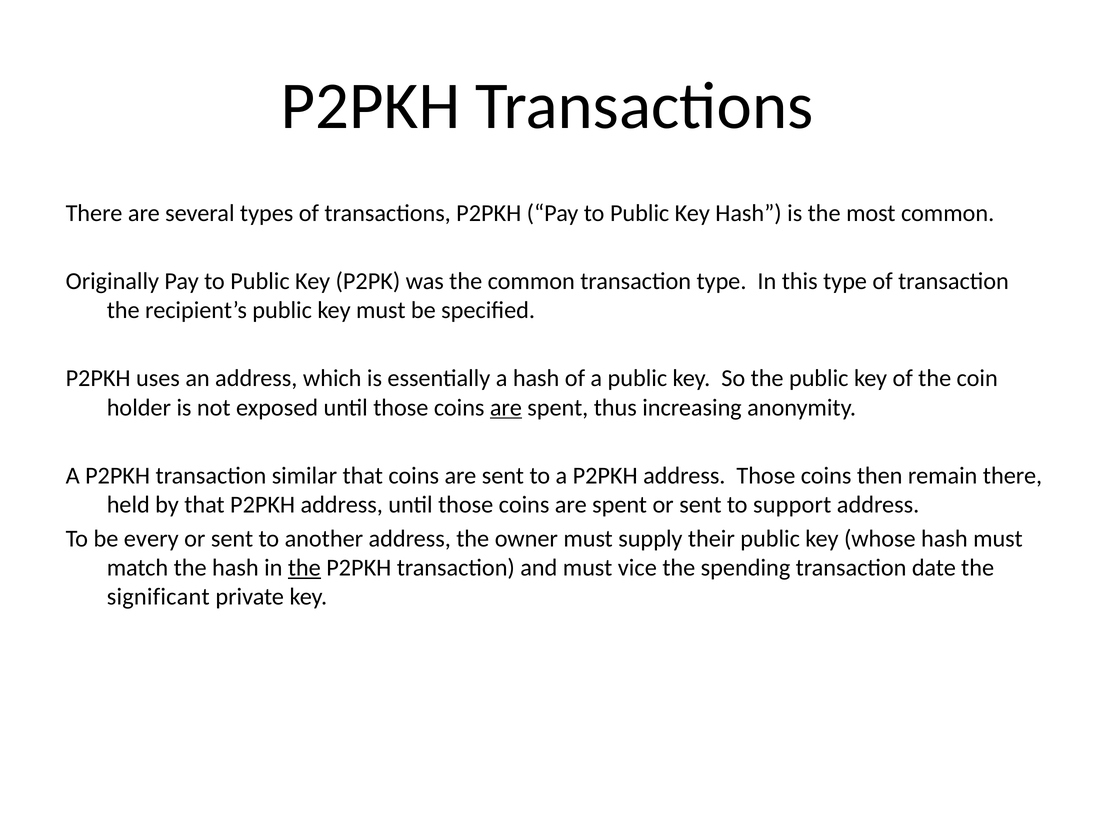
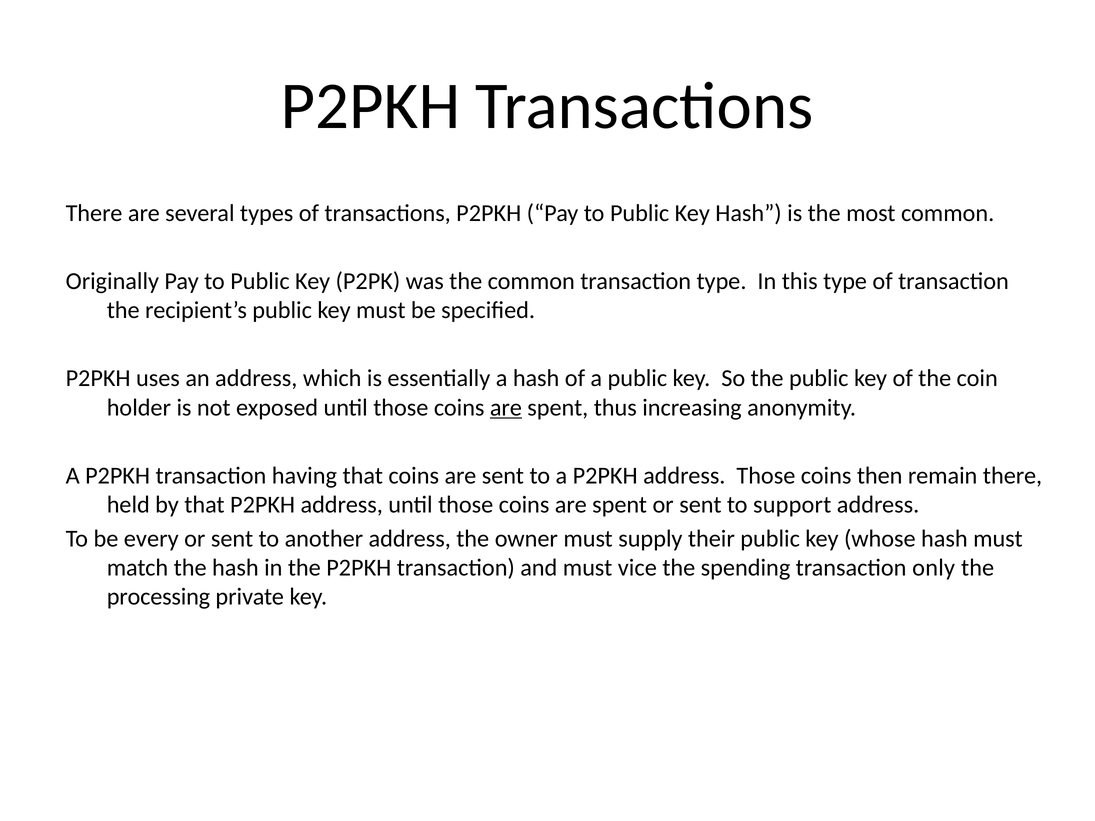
similar: similar -> having (304, 476)
the underline: present -> none (304, 568)
date: date -> only (934, 568)
significant: significant -> processing (158, 597)
